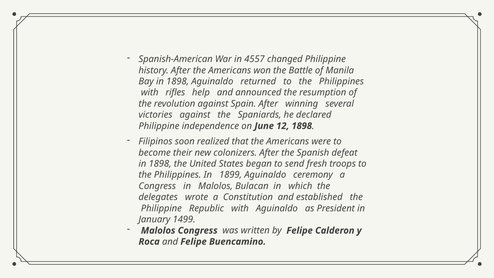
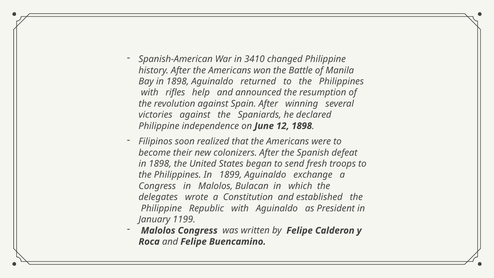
4557: 4557 -> 3410 (254, 59)
ceremony: ceremony -> exchange (313, 175)
1499: 1499 -> 1199 (184, 219)
